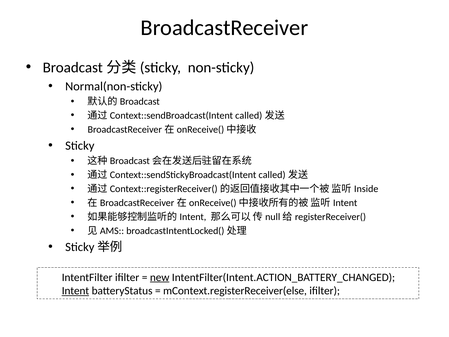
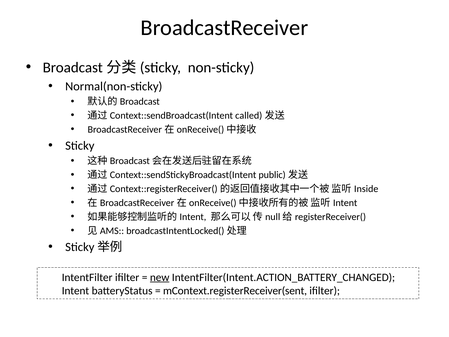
called: called -> public (272, 175)
Intent underline: present -> none (75, 291)
mContext.registerReceiver(else: mContext.registerReceiver(else -> mContext.registerReceiver(sent (235, 291)
